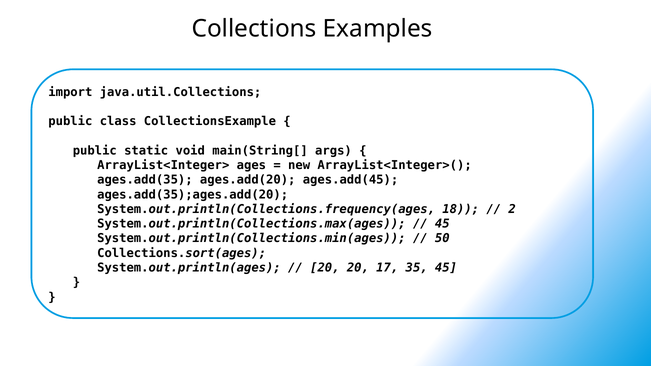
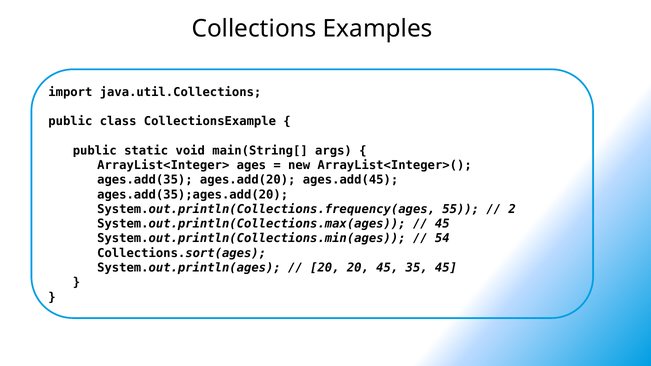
18: 18 -> 55 (461, 209)
50: 50 -> 54 (442, 239)
20 17: 17 -> 45 (387, 268)
